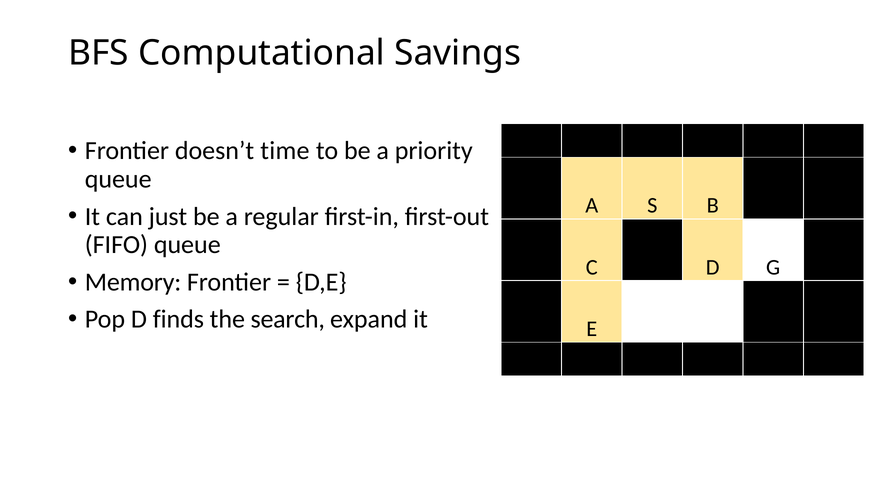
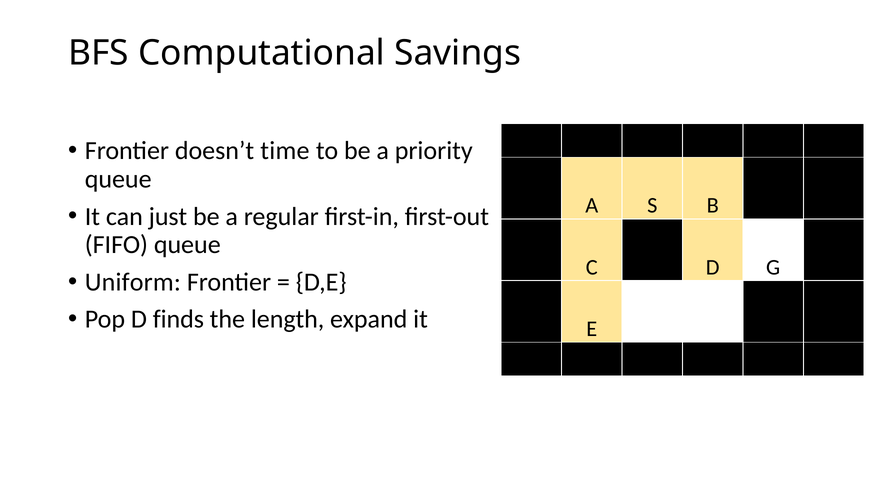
Memory: Memory -> Uniform (133, 282)
search: search -> length (288, 320)
